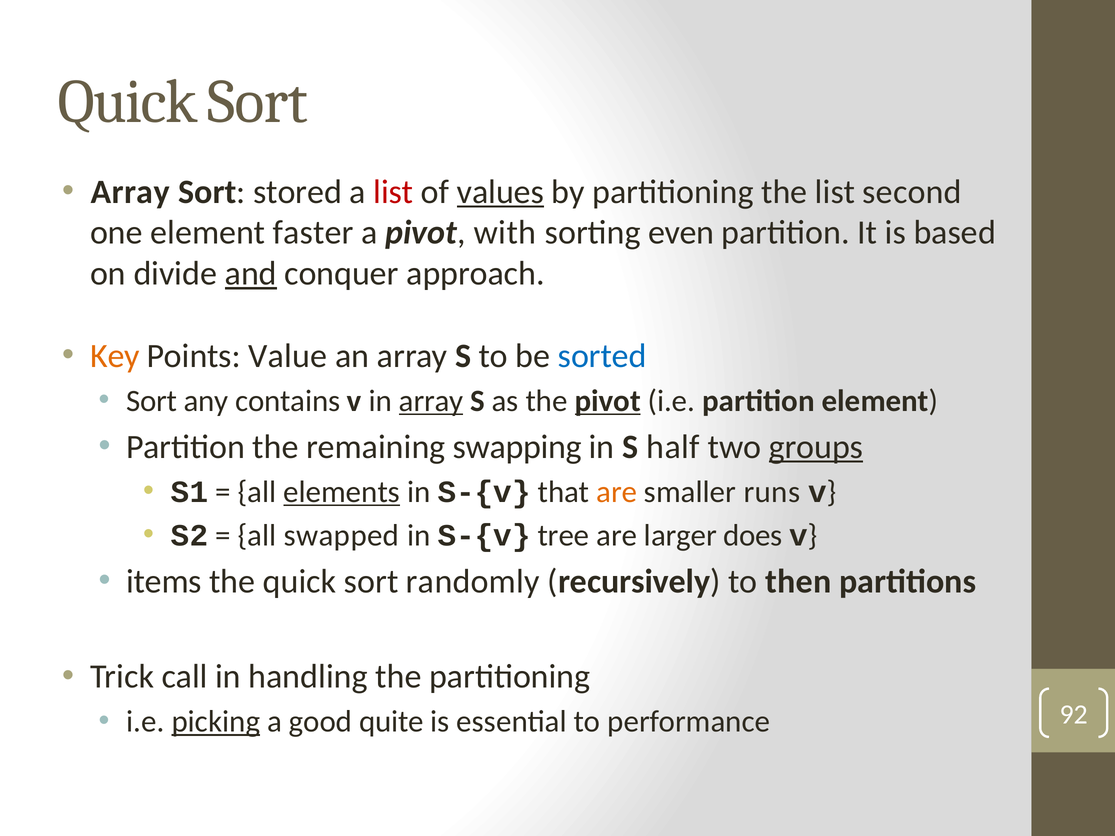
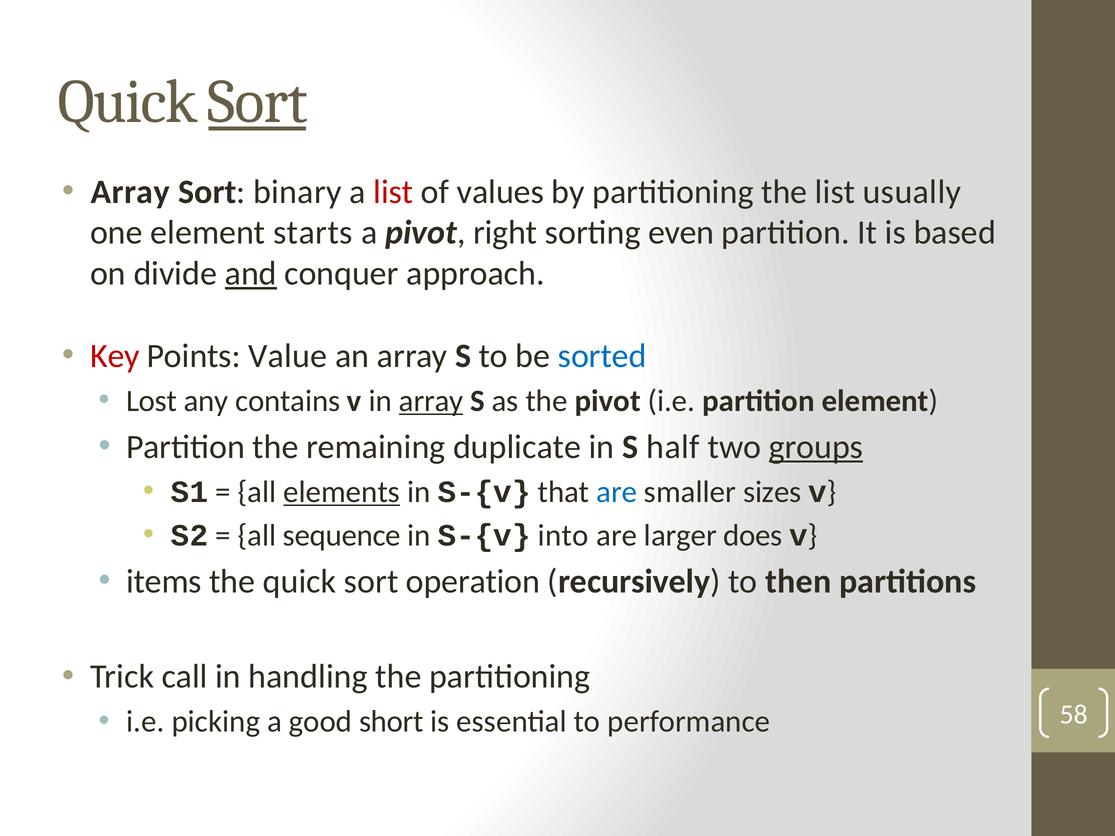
Sort underline: none -> present (258, 102)
stored: stored -> binary (297, 192)
values underline: present -> none (500, 192)
second: second -> usually (912, 192)
faster: faster -> starts (313, 233)
with: with -> right (505, 233)
Key colour: orange -> red (115, 356)
Sort: Sort -> Lost (152, 401)
pivot underline: present -> none (608, 401)
swapping: swapping -> duplicate (517, 447)
are colour: orange -> blue (617, 492)
runs: runs -> sizes (772, 492)
swapped: swapped -> sequence (342, 535)
tree: tree -> into (563, 535)
randomly: randomly -> operation (473, 582)
picking underline: present -> none (216, 722)
quite: quite -> short (391, 722)
92: 92 -> 58 (1074, 715)
